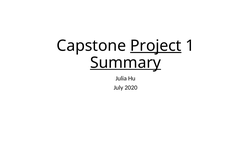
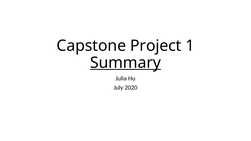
Project underline: present -> none (156, 46)
